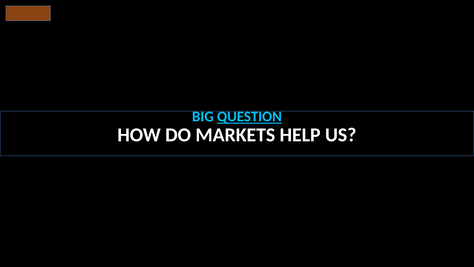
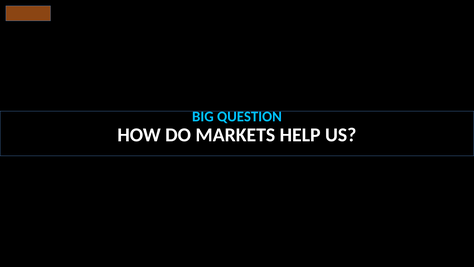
QUESTION underline: present -> none (249, 117)
